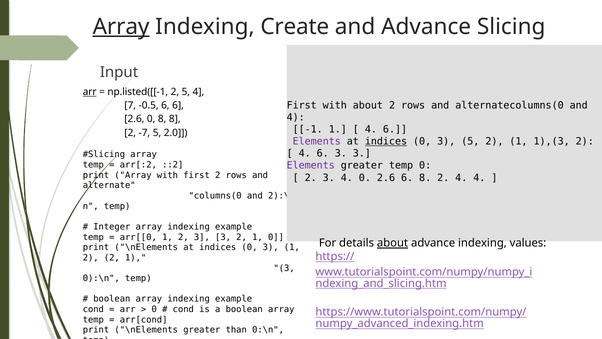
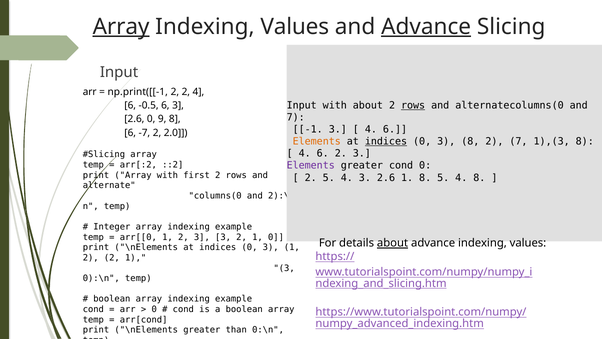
Create: Create -> Values (295, 27)
Advance underline: none -> present (426, 27)
arr underline: present -> none (90, 92)
np.listed([[-1: np.listed([[-1 -> np.print([[-1 (138, 92)
5: 5 -> 2 (186, 92)
First: First -> Input (302, 105)
rows underline: none -> present (413, 105)
7: 7 -> 6 (130, 105)
6 6: 6 -> 3 (178, 105)
4: 4 -> 7 (296, 117)
0 8: 8 -> 9 (162, 119)
-1 1: 1 -> 3 (338, 129)
2: 2 -> 6 (130, 133)
-7 5: 5 -> 2 (157, 133)
Elements colour: purple -> orange (317, 141)
3 5: 5 -> 8 (470, 141)
1: 1 -> 7 (518, 141)
1),(3 2: 2 -> 8 (585, 141)
6 3: 3 -> 2 (341, 153)
greater temp: temp -> cond (401, 165)
3: 3 -> 5 (329, 178)
4 0: 0 -> 3 (365, 178)
2.6 6: 6 -> 1 (407, 178)
2: 2 -> 5 (443, 178)
4 4: 4 -> 8 (479, 178)
